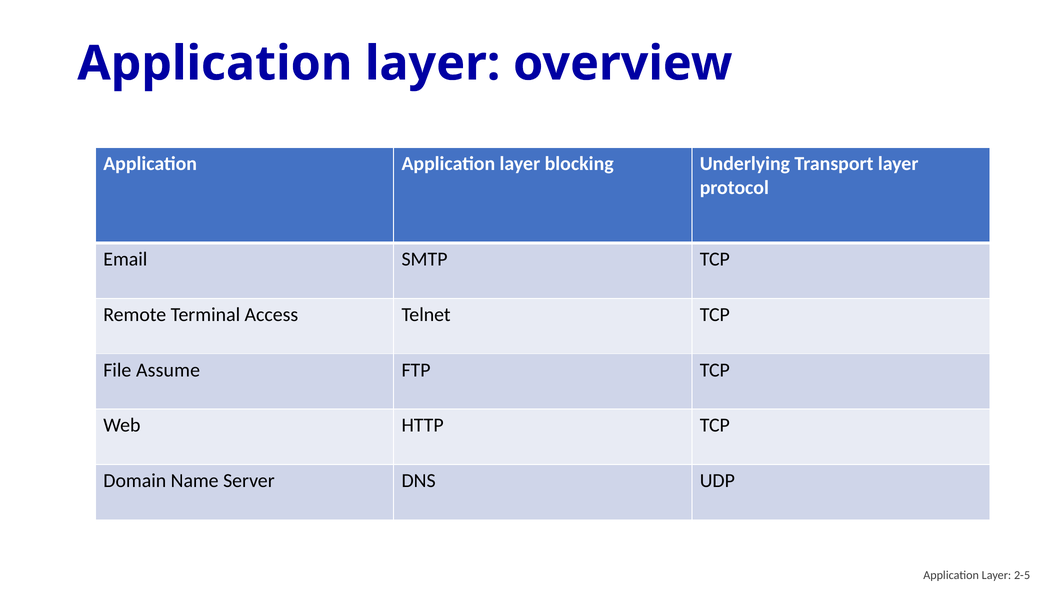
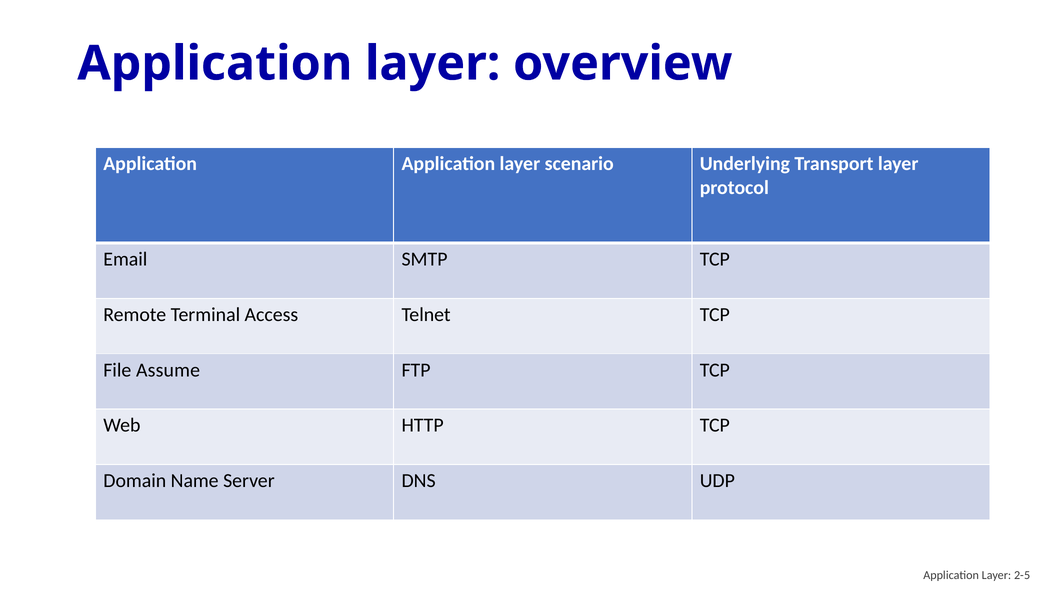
blocking: blocking -> scenario (579, 164)
